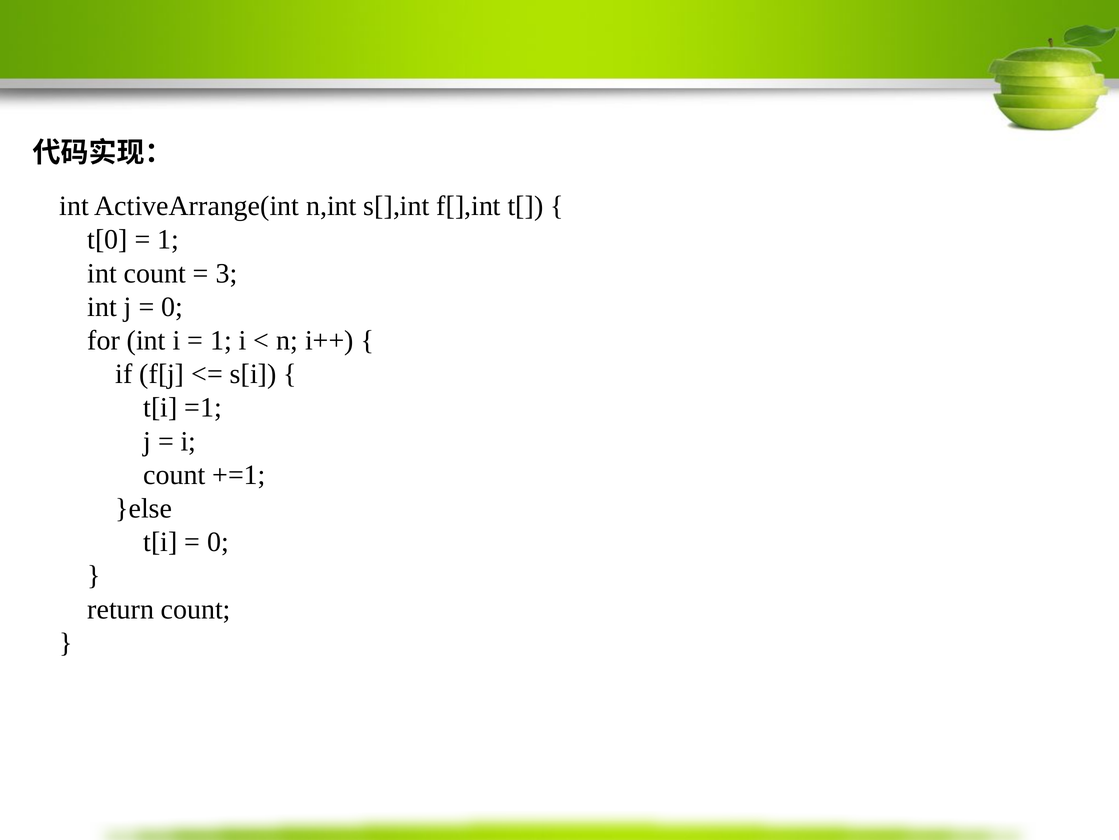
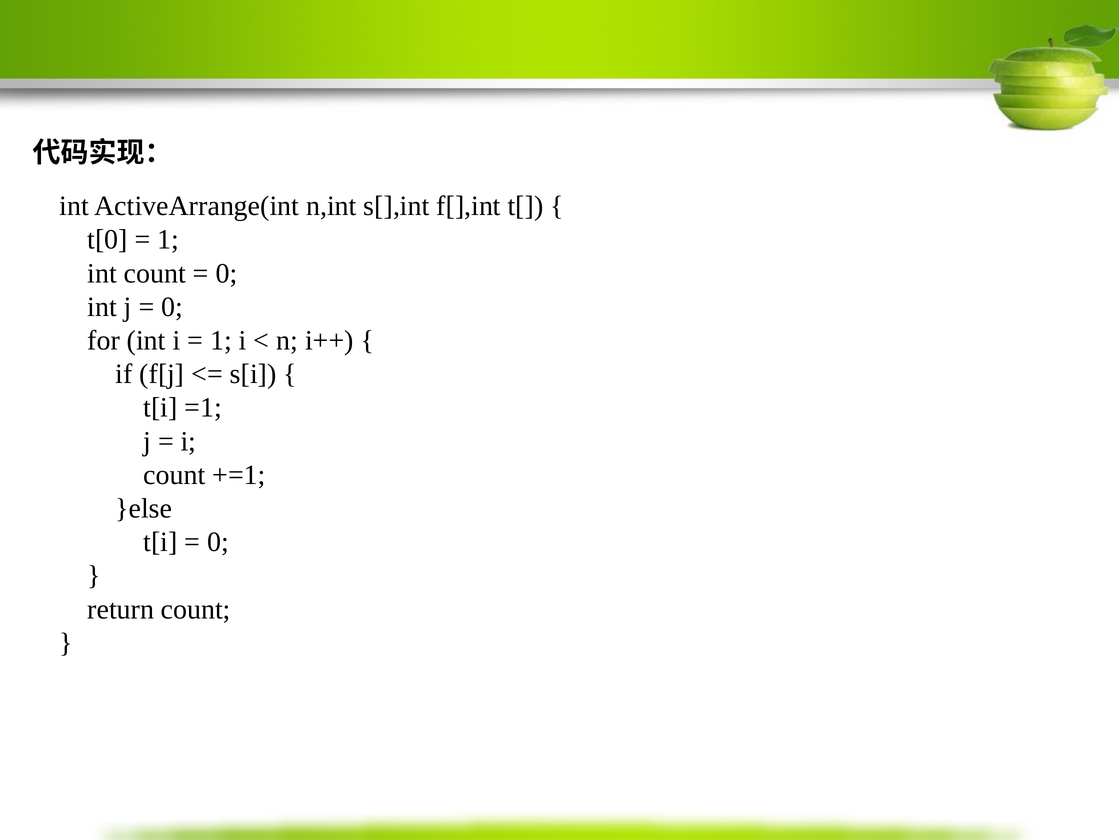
3: 3 -> 0 (226, 273)
